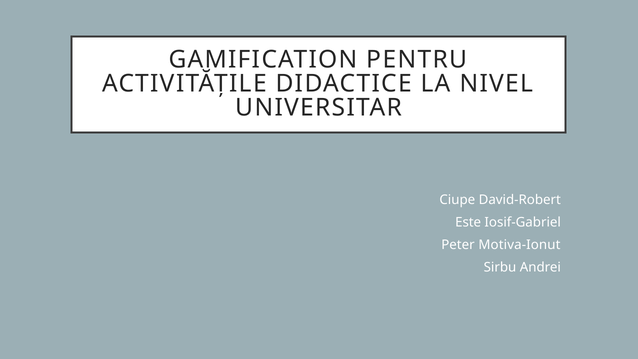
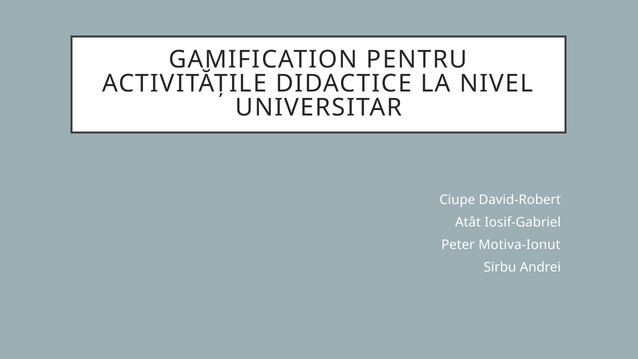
Este: Este -> Atât (468, 222)
